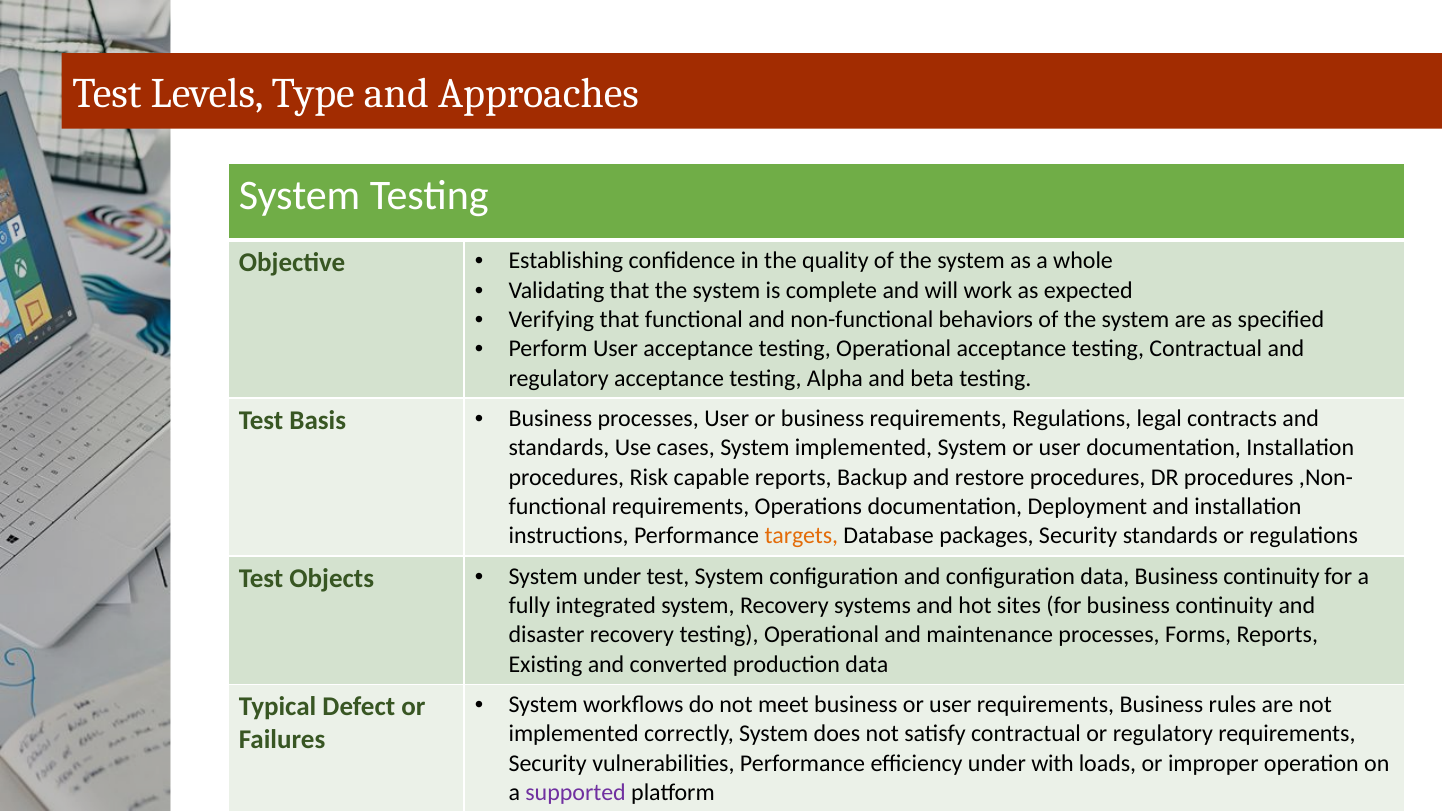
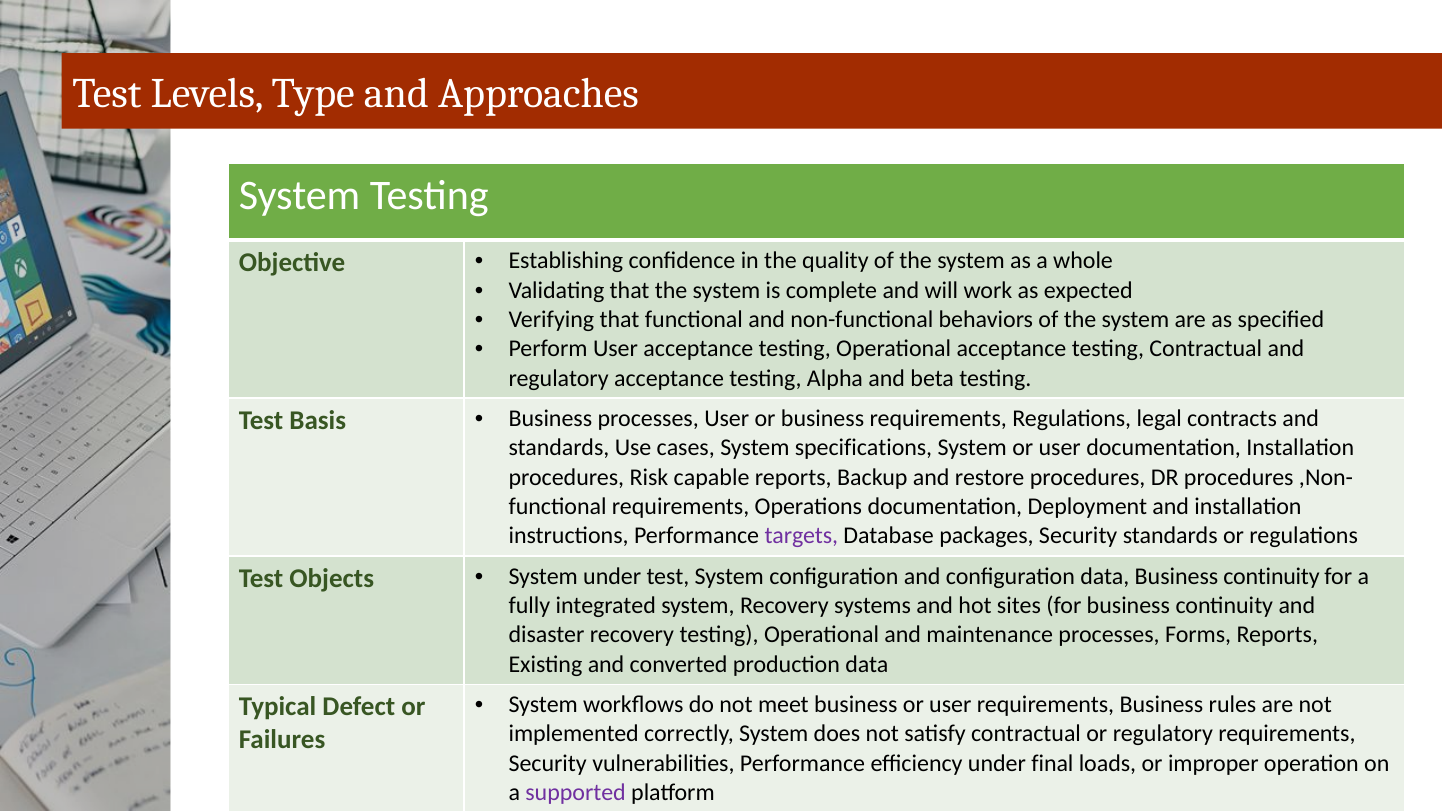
System implemented: implemented -> specifications (864, 448)
targets colour: orange -> purple (801, 536)
with: with -> final (1052, 763)
